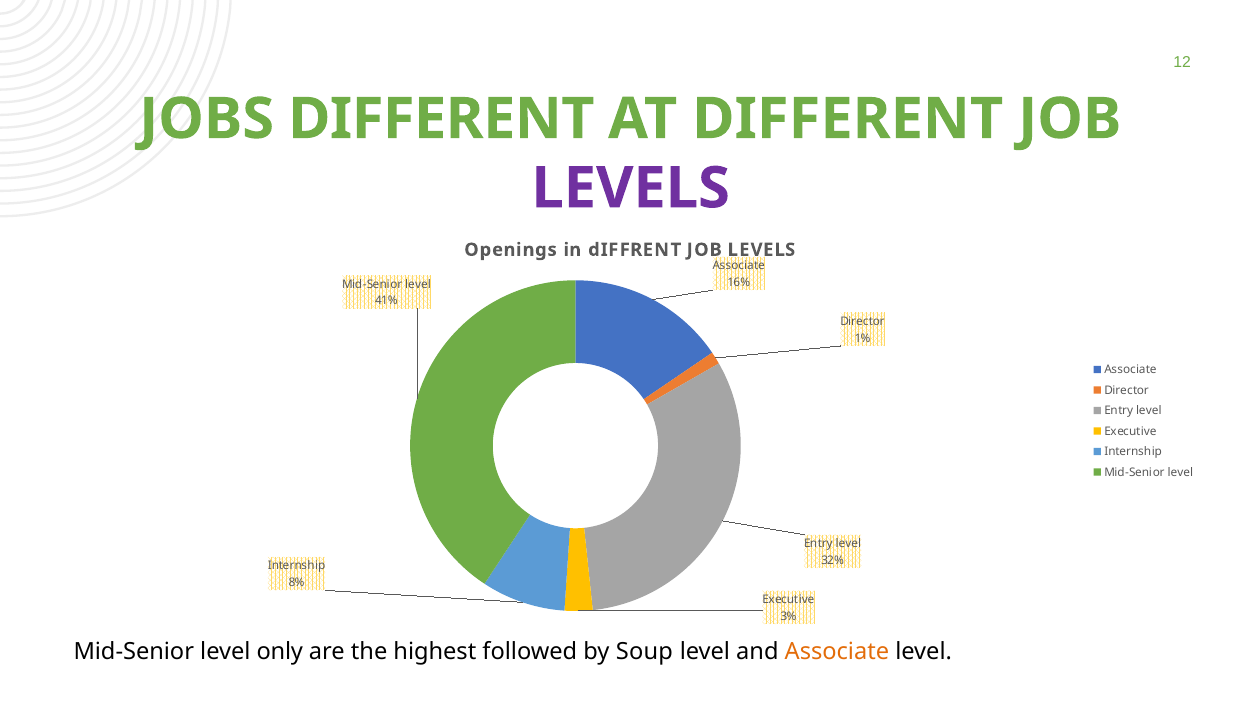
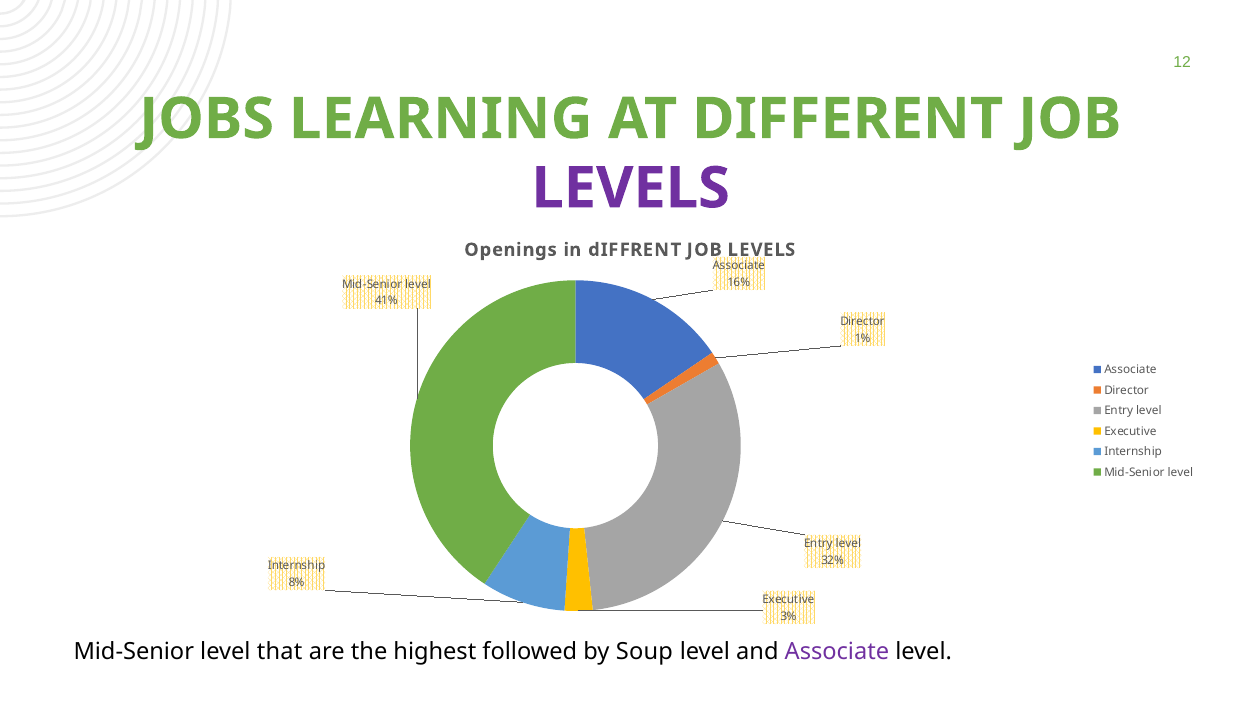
JOBS DIFFERENT: DIFFERENT -> LEARNING (441, 119)
only: only -> that (280, 652)
Associate colour: orange -> purple (837, 652)
